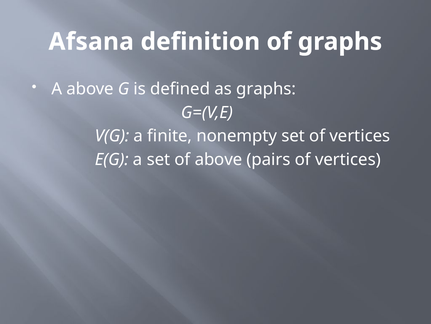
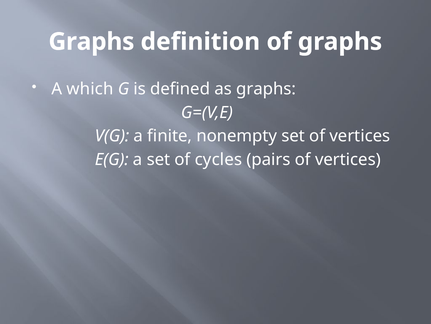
Afsana: Afsana -> Graphs (91, 42)
A above: above -> which (90, 89)
of above: above -> cycles (218, 159)
